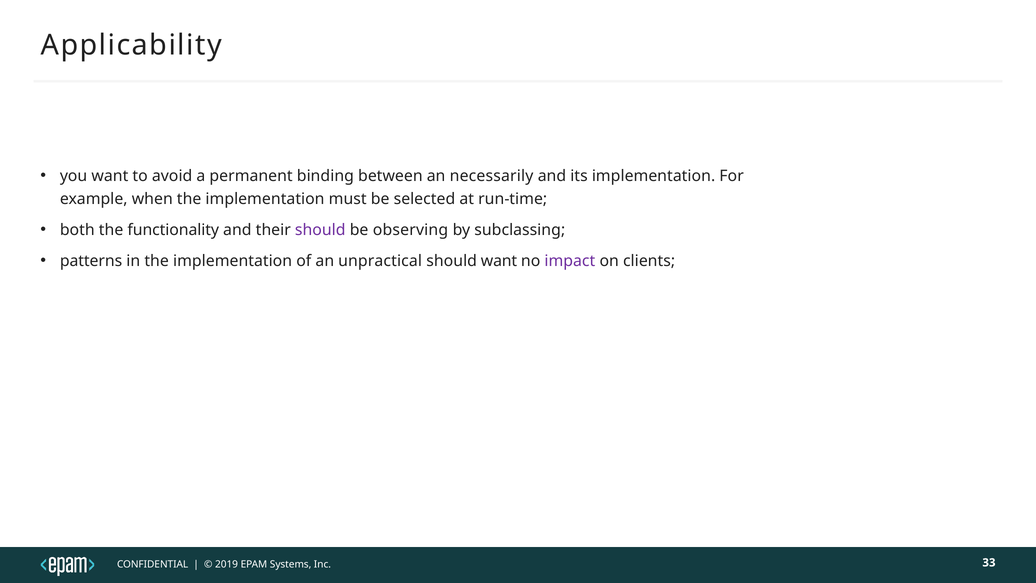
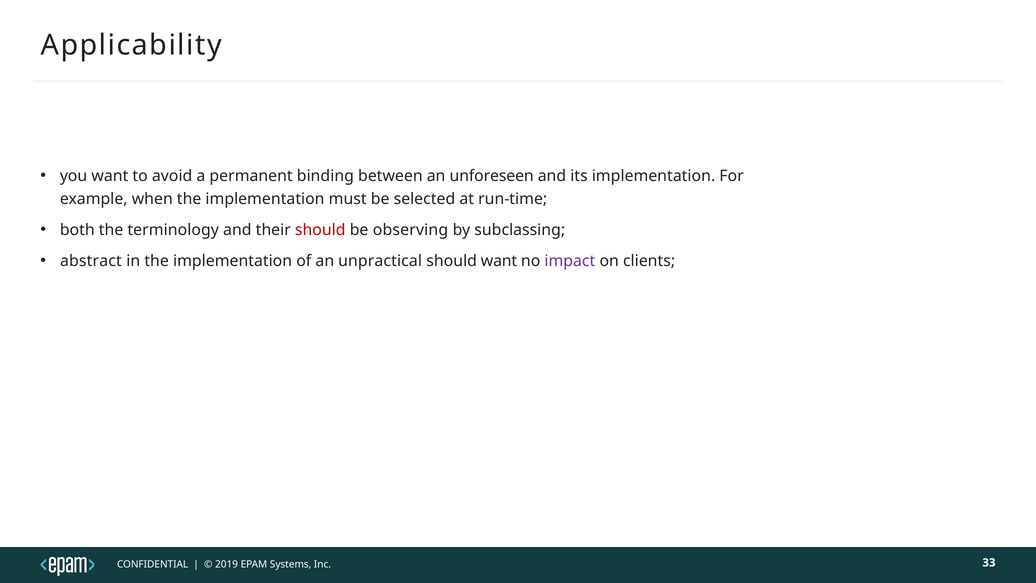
necessarily: necessarily -> unforeseen (492, 176)
functionality: functionality -> terminology (173, 230)
should colour: purple -> red (320, 230)
patterns: patterns -> abstract (91, 261)
